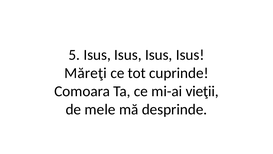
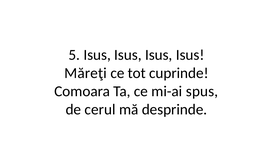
vieţii: vieţii -> spus (202, 91)
mele: mele -> cerul (100, 109)
